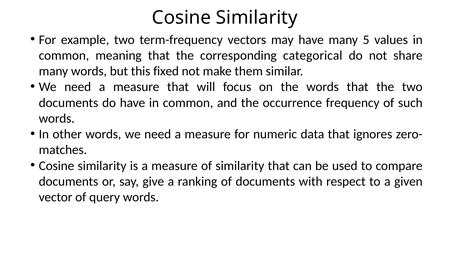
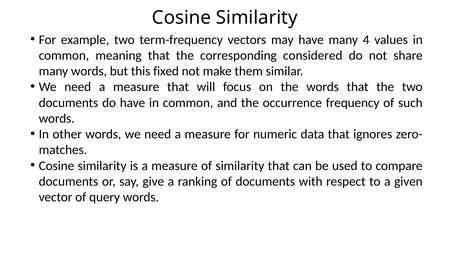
5: 5 -> 4 (366, 40)
categorical: categorical -> considered (313, 55)
